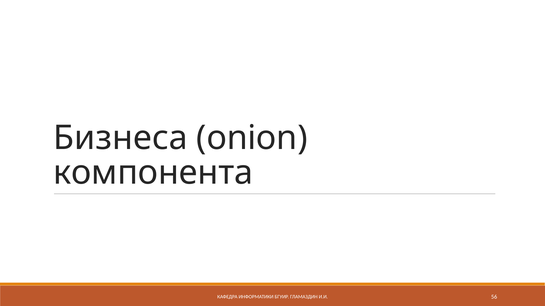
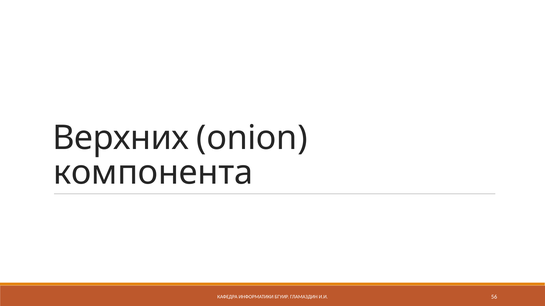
Бизнеса: Бизнеса -> Верхних (121, 138)
